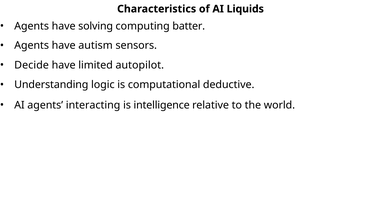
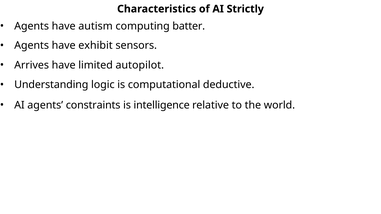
Liquids: Liquids -> Strictly (245, 9)
solving: solving -> autism (96, 26)
autism: autism -> exhibit (96, 45)
Decide: Decide -> Arrives (32, 65)
interacting: interacting -> constraints (93, 105)
